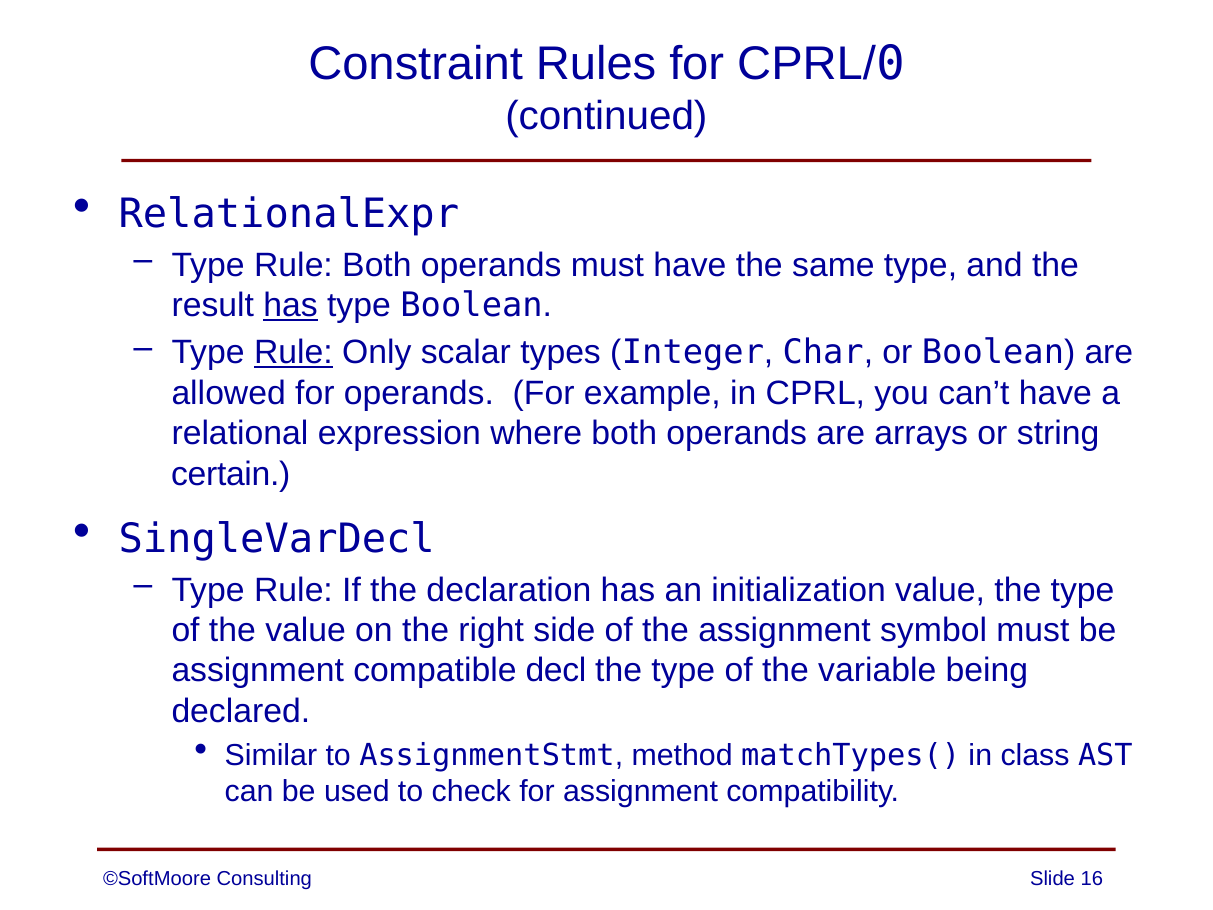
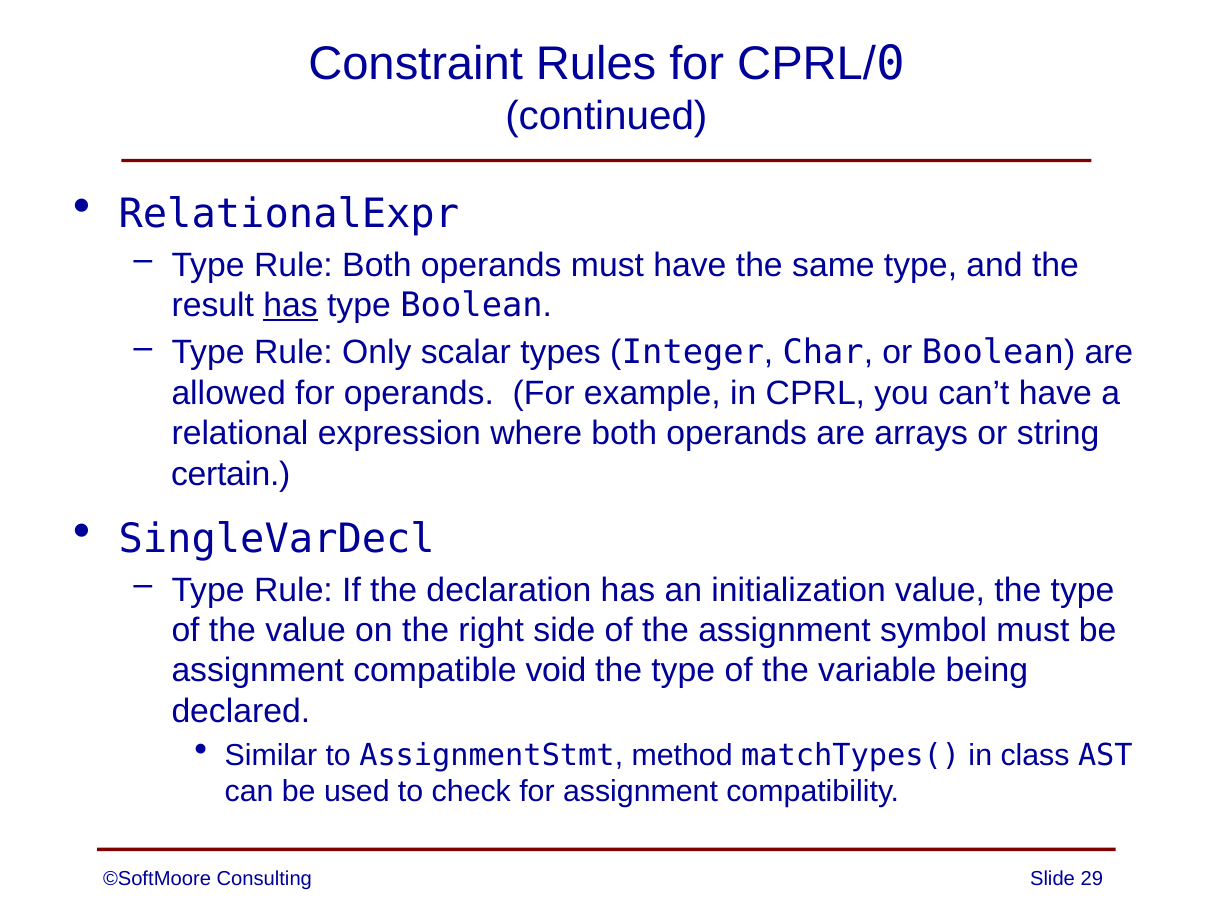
Rule underline: present -> none (293, 352)
decl: decl -> void (556, 671)
16: 16 -> 29 (1092, 879)
